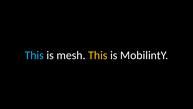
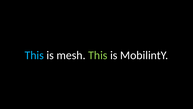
This colour: yellow -> light green (98, 55)
